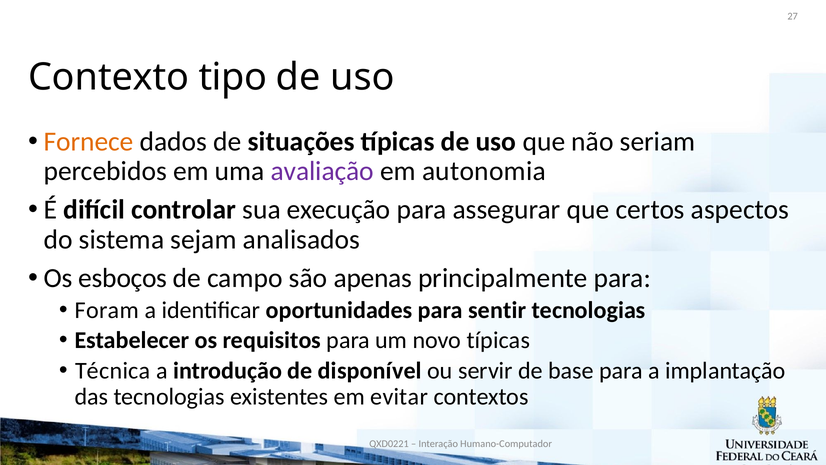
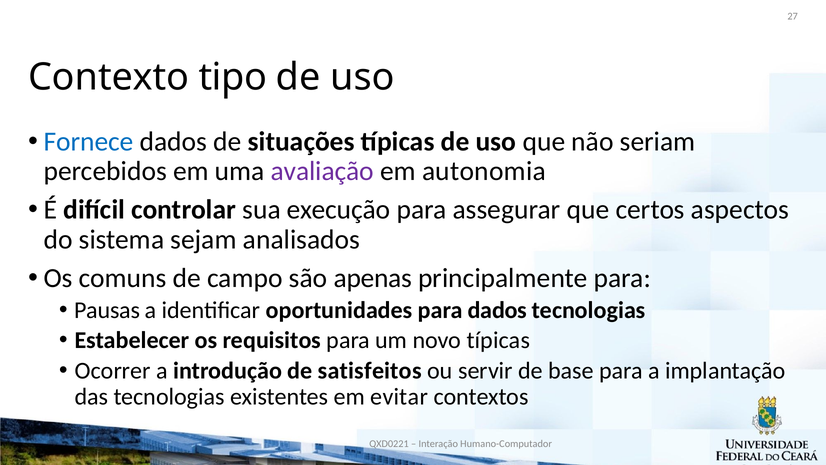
Fornece colour: orange -> blue (89, 141)
esboços: esboços -> comuns (123, 278)
Foram: Foram -> Pausas (107, 310)
para sentir: sentir -> dados (497, 310)
Técnica: Técnica -> Ocorrer (113, 370)
disponível: disponível -> satisfeitos (370, 370)
